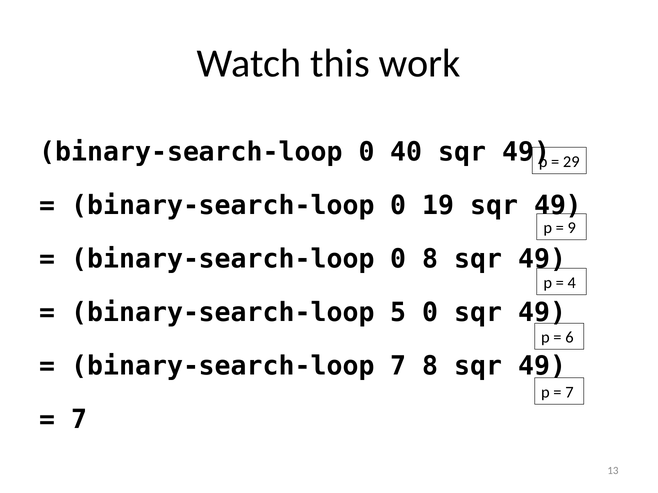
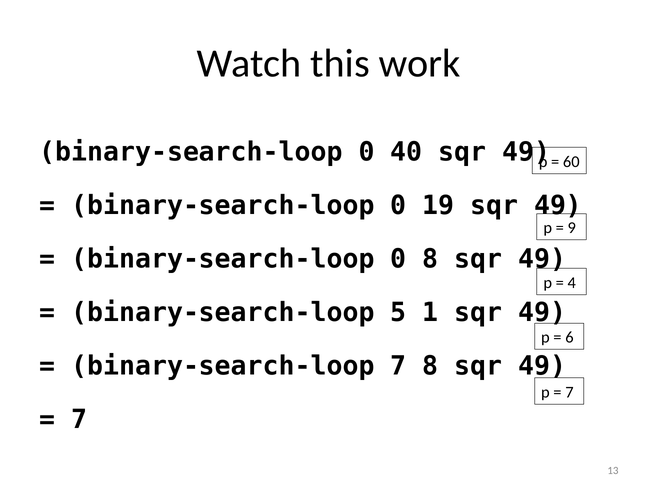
29: 29 -> 60 (571, 162)
5 0: 0 -> 1 (430, 313)
